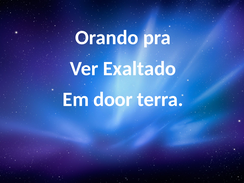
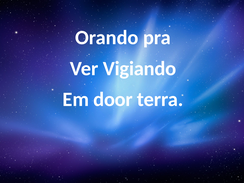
Exaltado: Exaltado -> Vigiando (140, 68)
